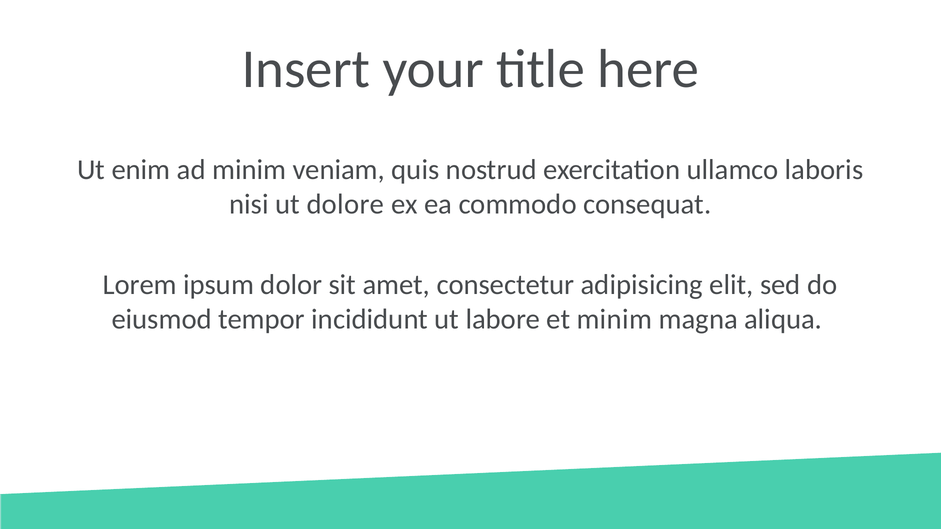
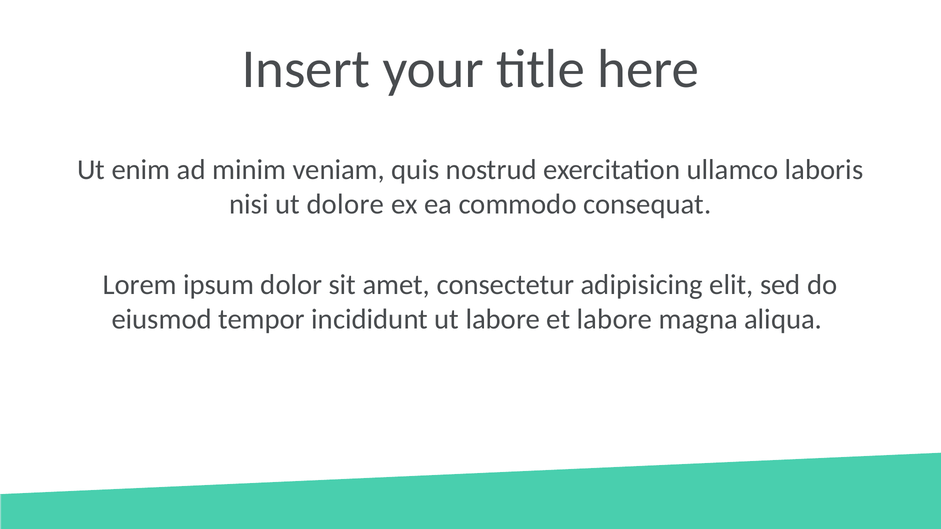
et minim: minim -> labore (614, 319)
